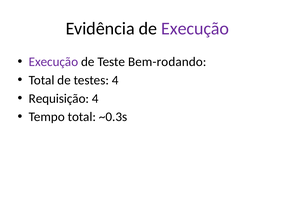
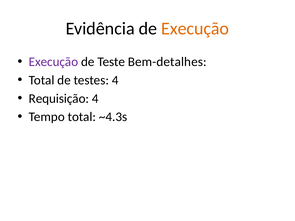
Execução colour: purple -> orange (195, 29)
Bem-rodando: Bem-rodando -> Bem-detalhes (167, 62)
~0.3s: ~0.3s -> ~4.3s (113, 117)
